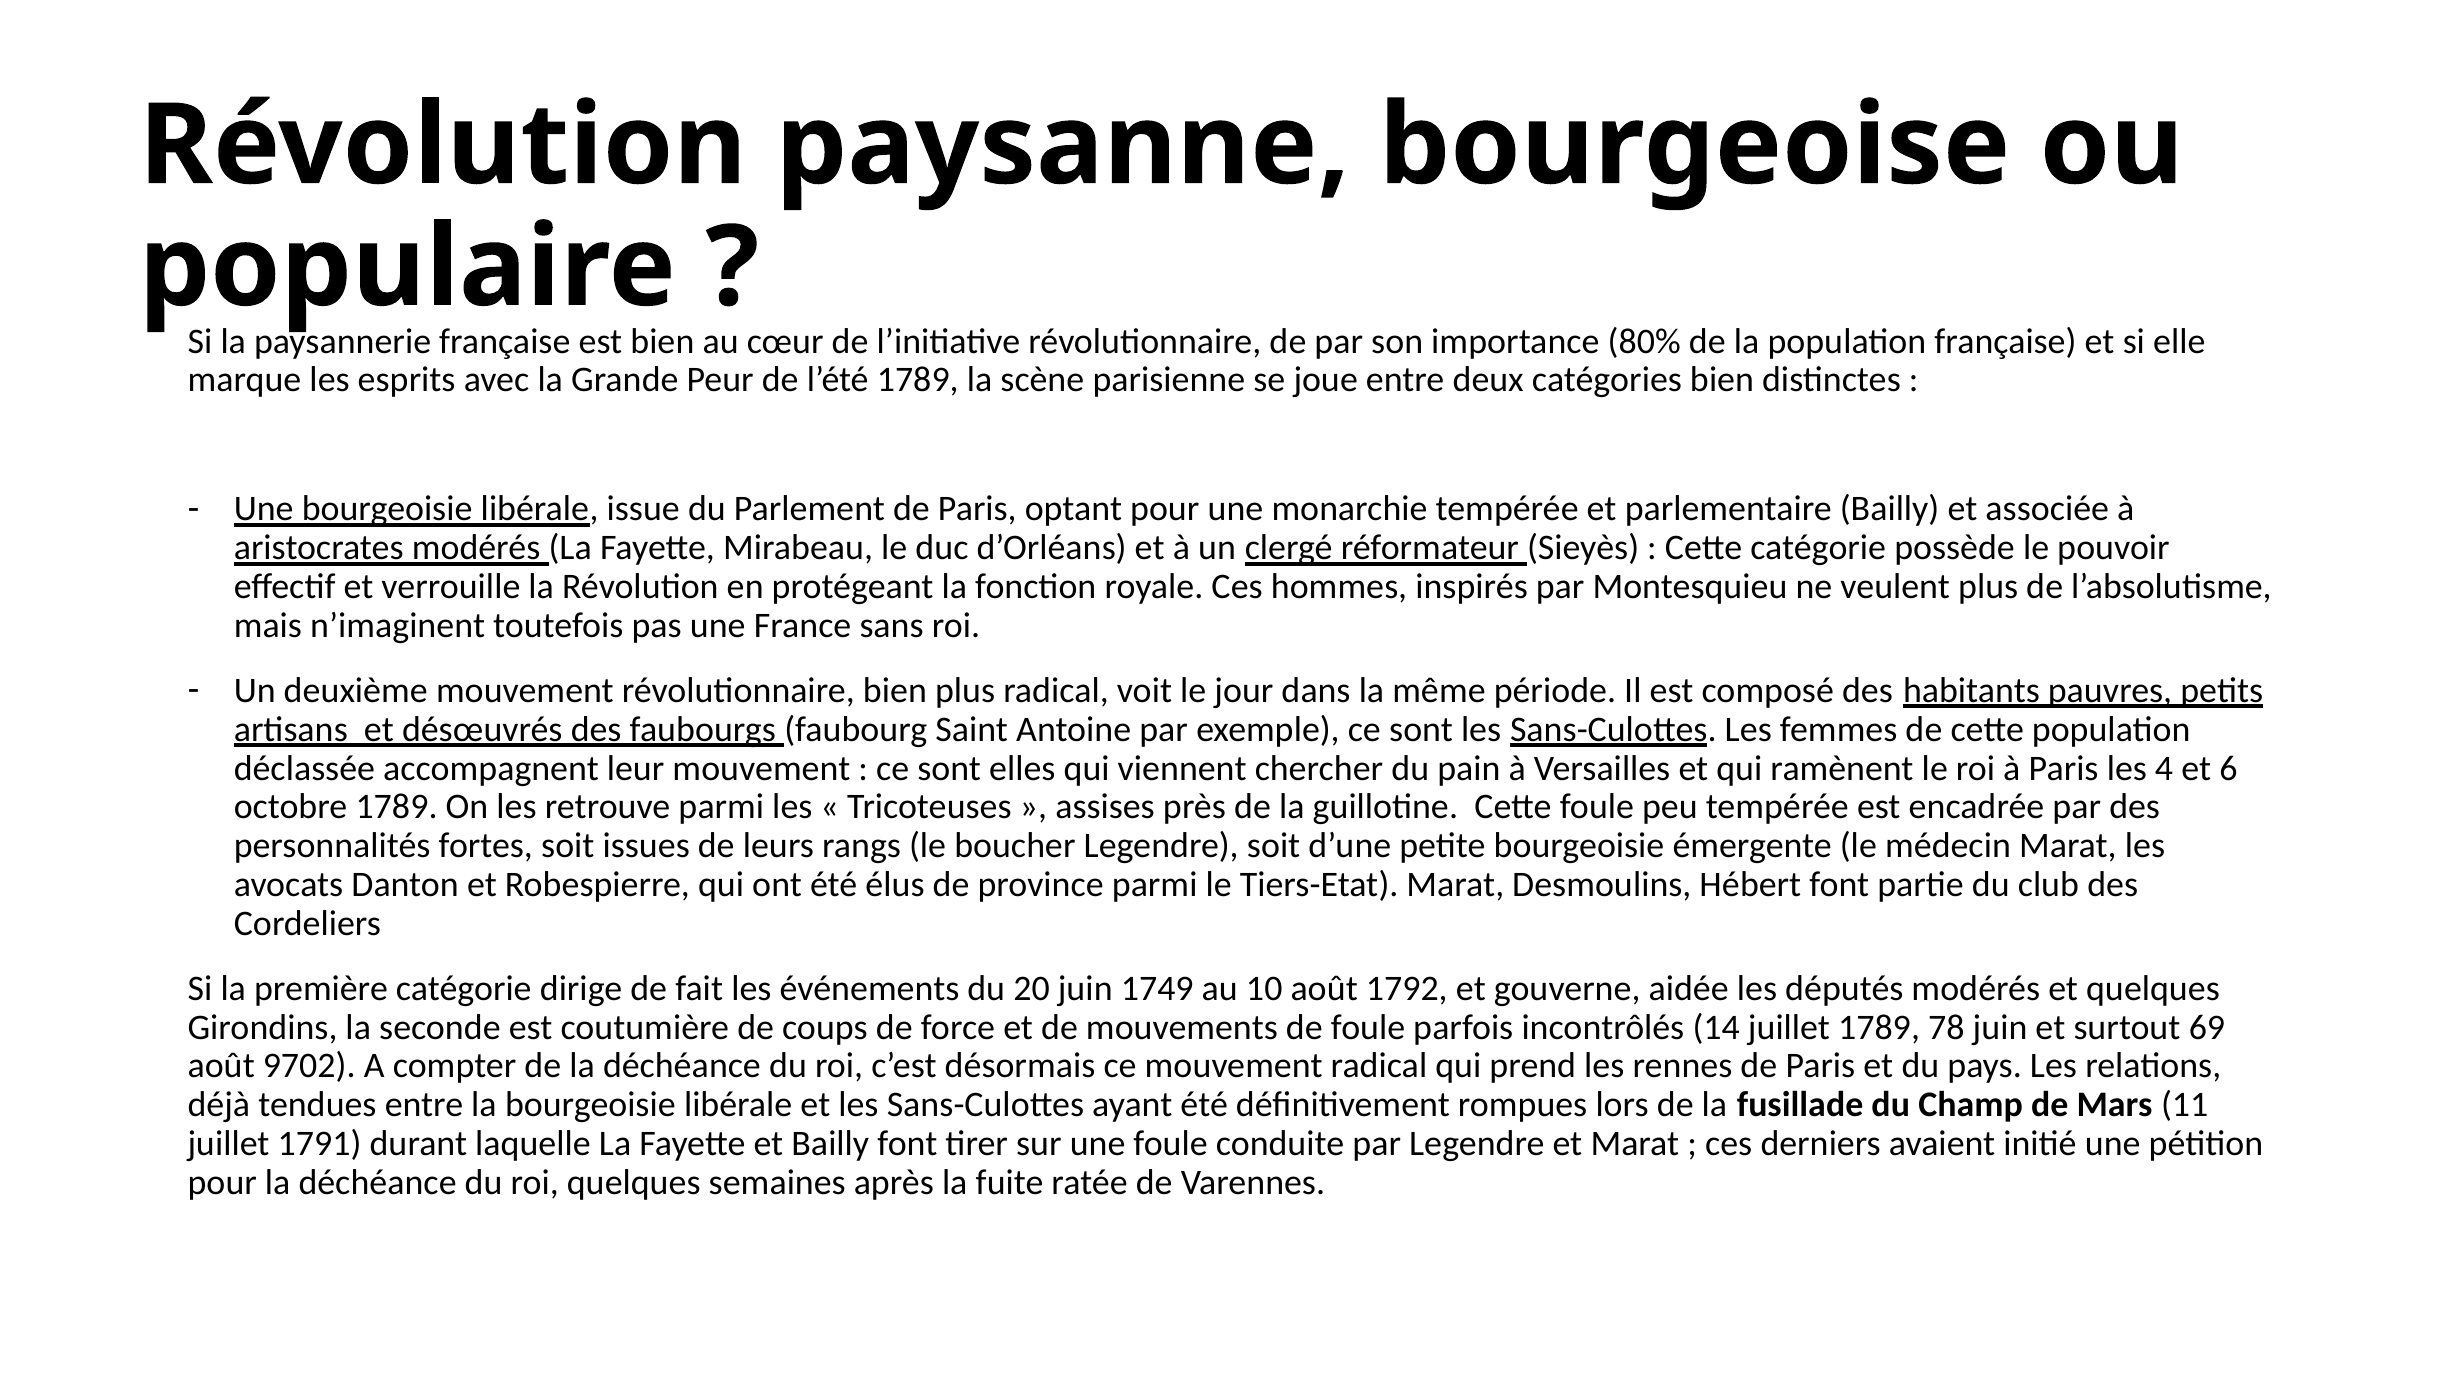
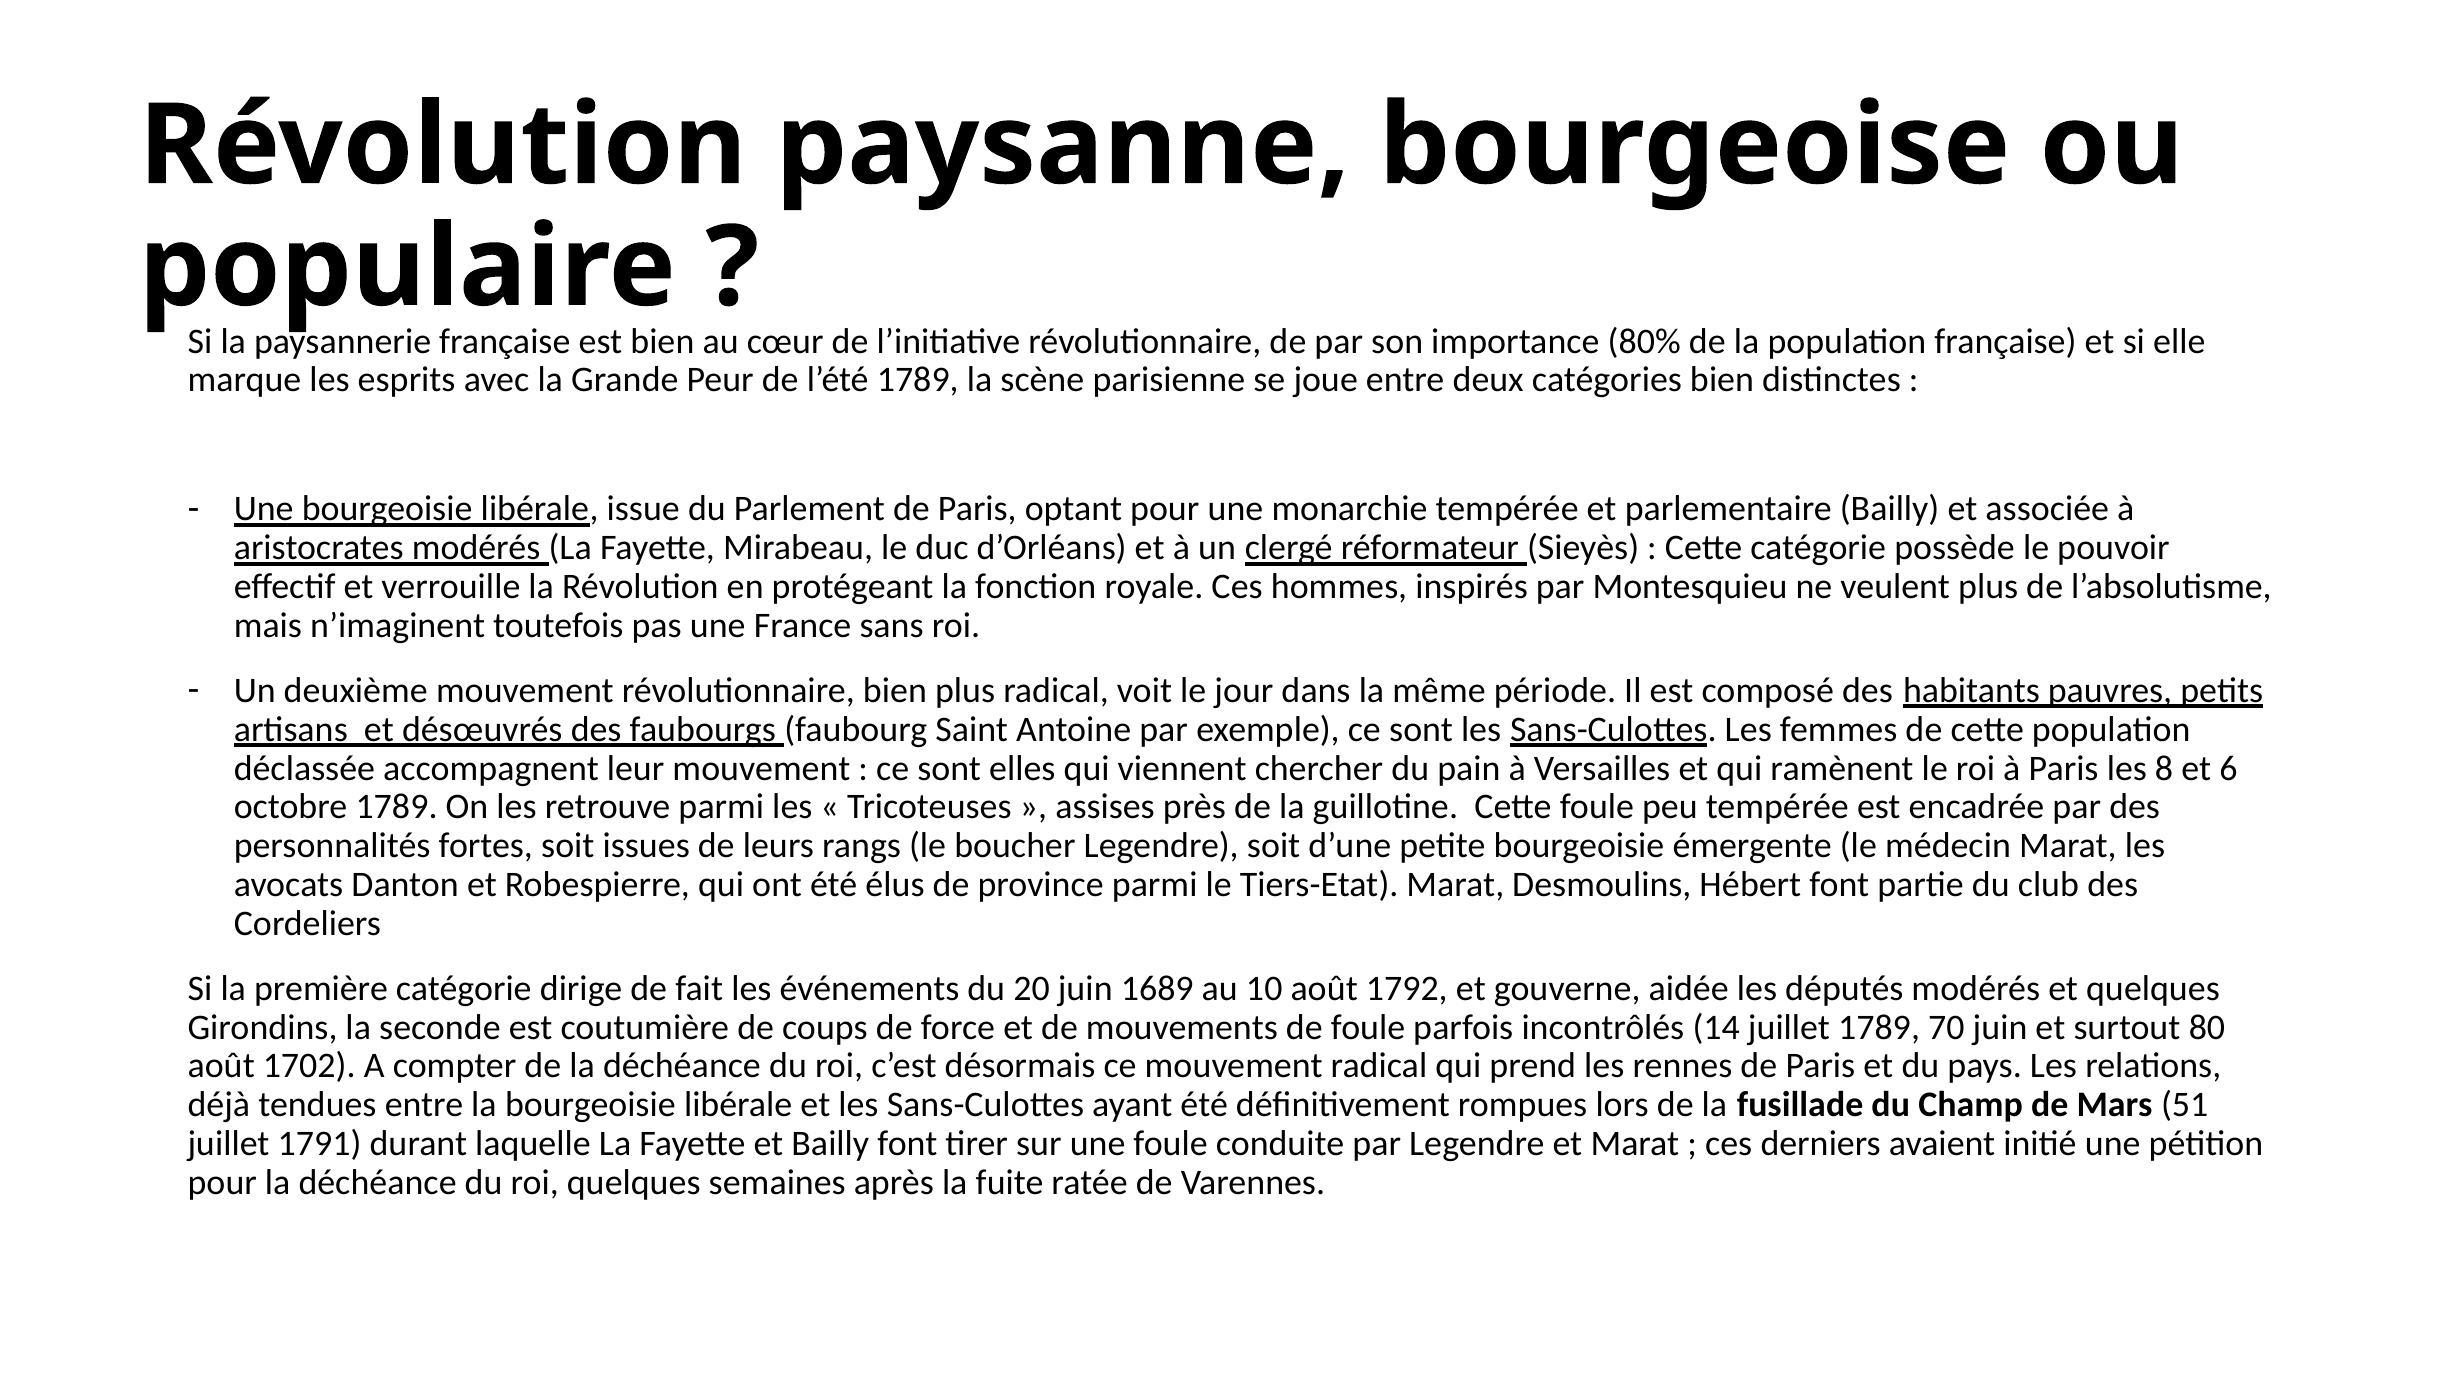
4: 4 -> 8 (2164, 768)
1749: 1749 -> 1689 (1157, 988)
78: 78 -> 70 (1946, 1027)
69: 69 -> 80 (2207, 1027)
9702: 9702 -> 1702 (309, 1066)
11: 11 -> 51 (2185, 1105)
